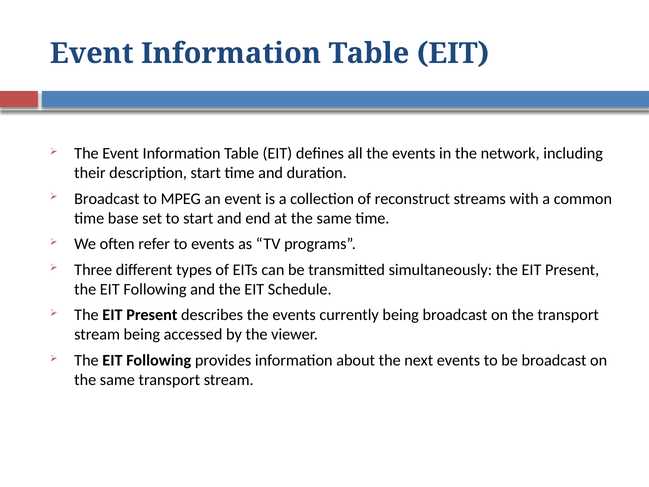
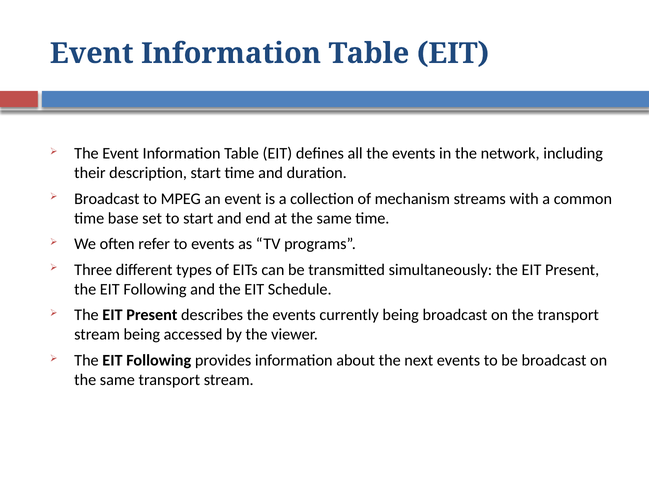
reconstruct: reconstruct -> mechanism (412, 199)
